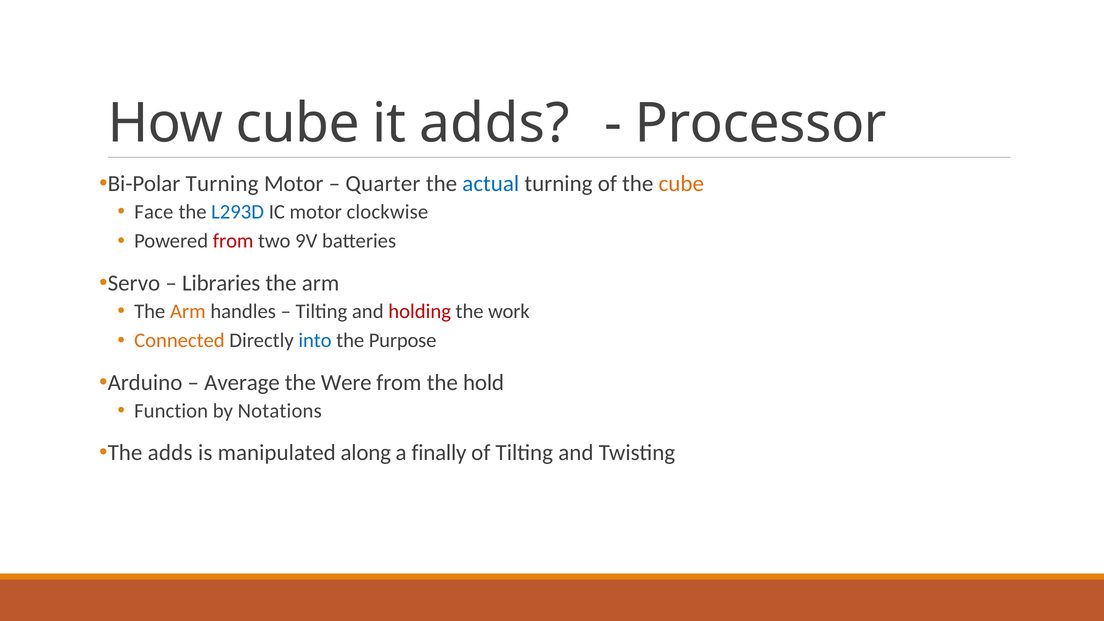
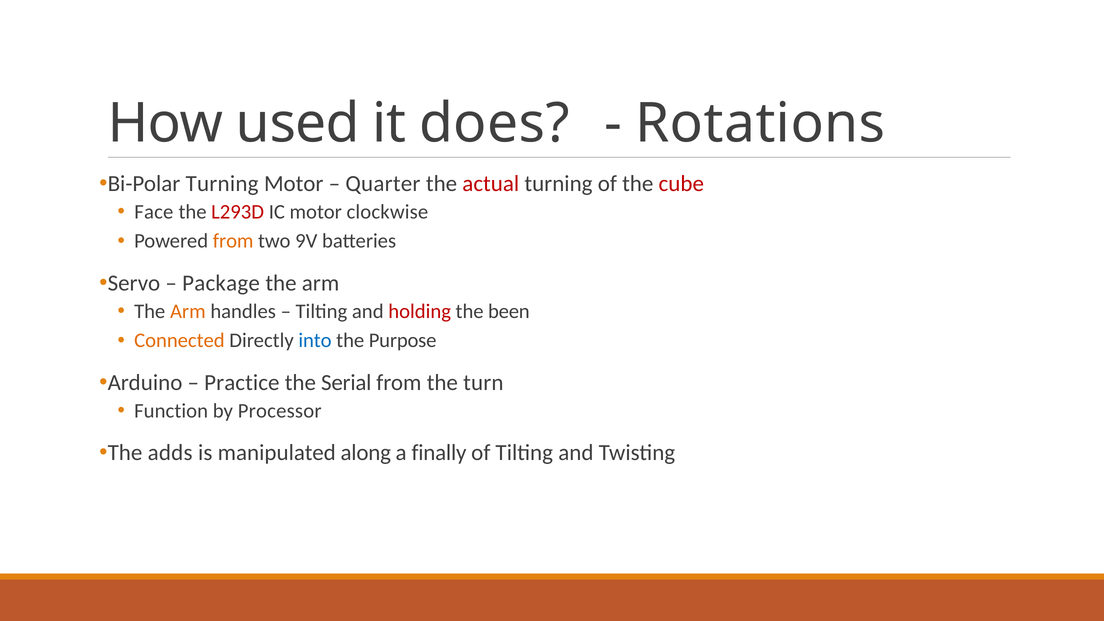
How cube: cube -> used (298, 124)
it adds: adds -> does (494, 124)
Processor: Processor -> Rotations (760, 124)
actual colour: blue -> red (491, 184)
cube colour: orange -> red (681, 184)
L293D colour: blue -> red (238, 212)
from colour: red -> orange (233, 241)
Libraries: Libraries -> Package (221, 283)
work: work -> been (509, 311)
Average: Average -> Practice (242, 383)
Were: Were -> Serial (346, 383)
hold: hold -> turn (483, 383)
Notations: Notations -> Processor (280, 411)
